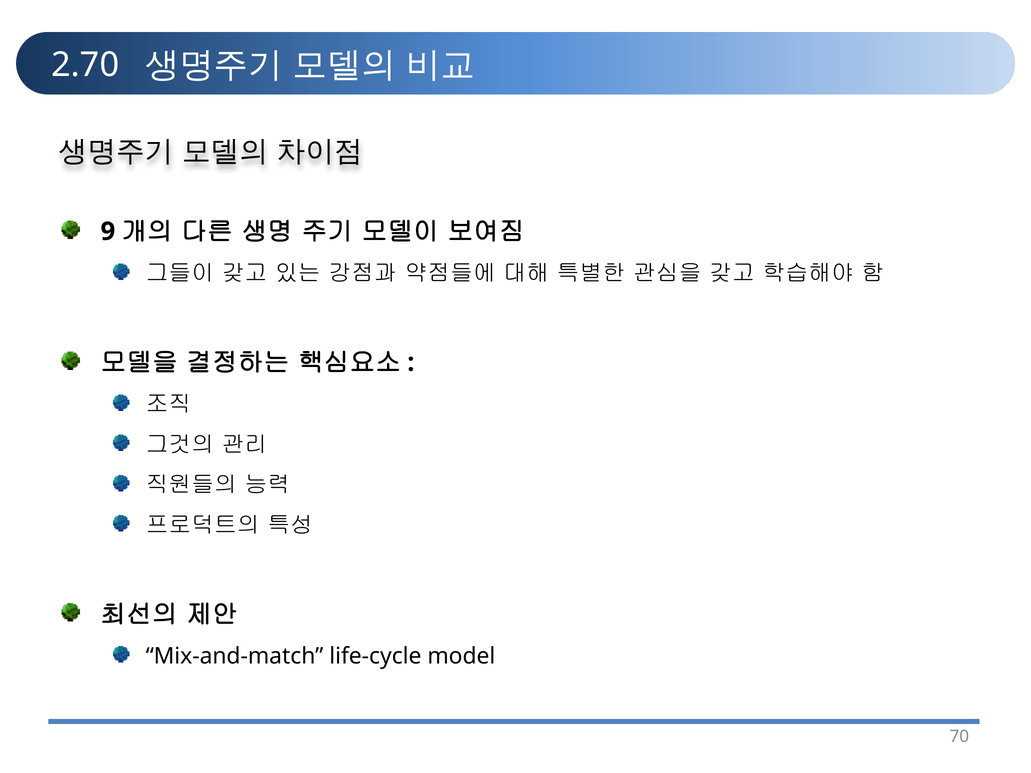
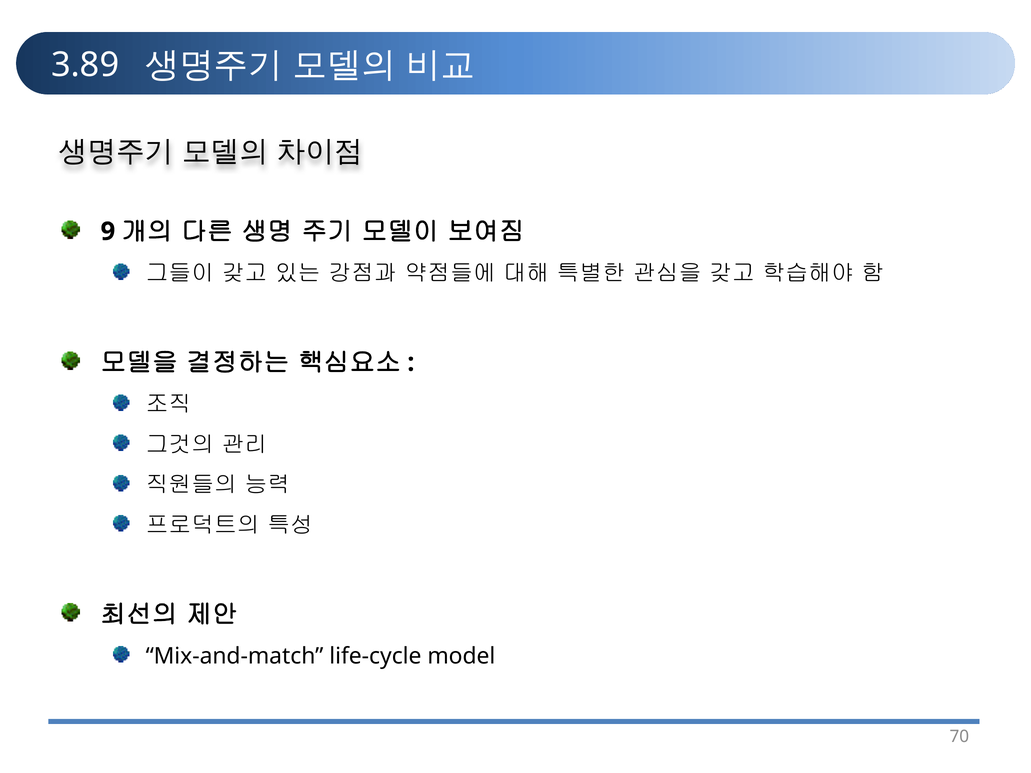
2.70: 2.70 -> 3.89 (85, 65)
